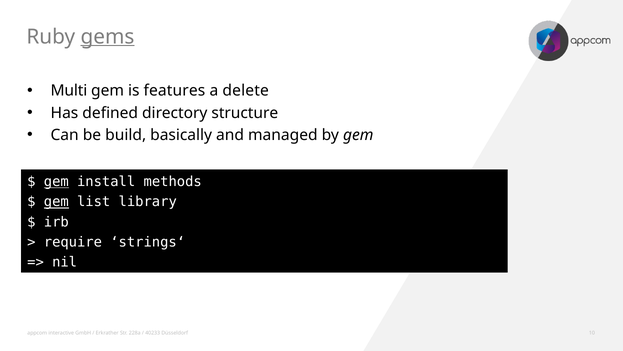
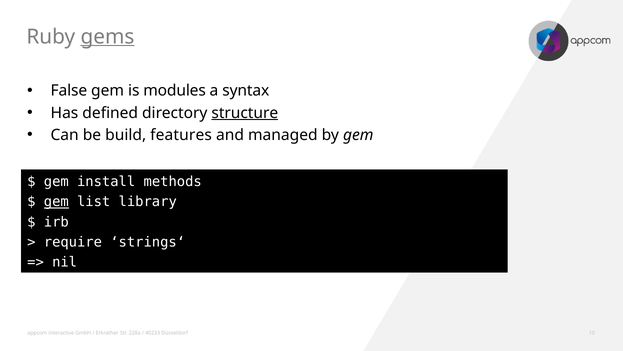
Multi: Multi -> False (69, 91)
features: features -> modules (175, 91)
delete: delete -> syntax (246, 91)
structure underline: none -> present (245, 113)
basically: basically -> features (181, 135)
gem underline: present -> none (56, 182)
